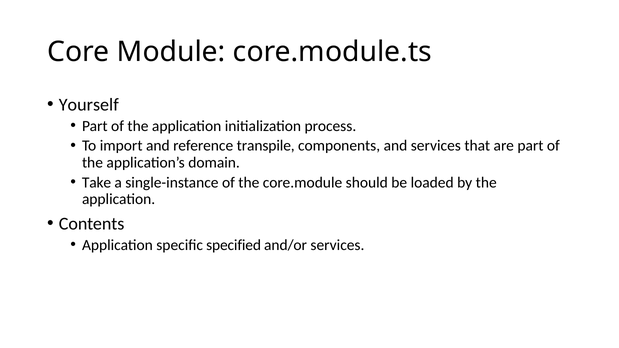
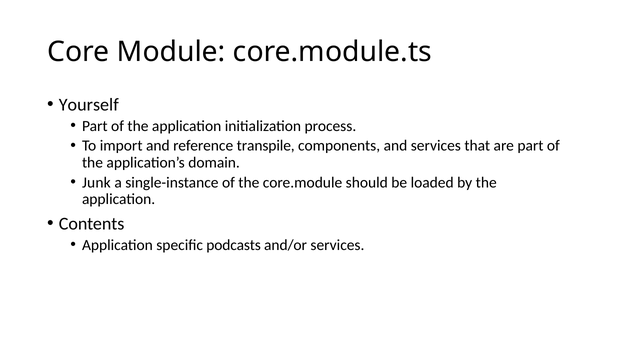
Take: Take -> Junk (96, 183)
specified: specified -> podcasts (234, 245)
